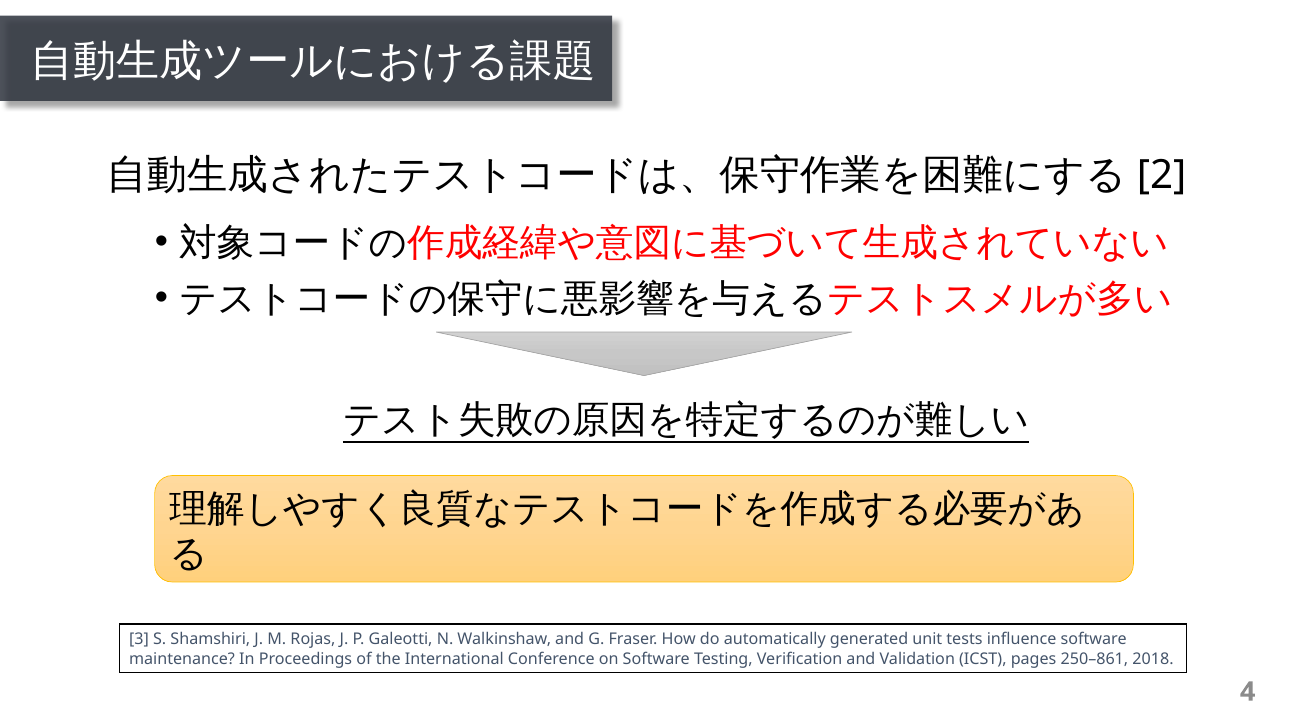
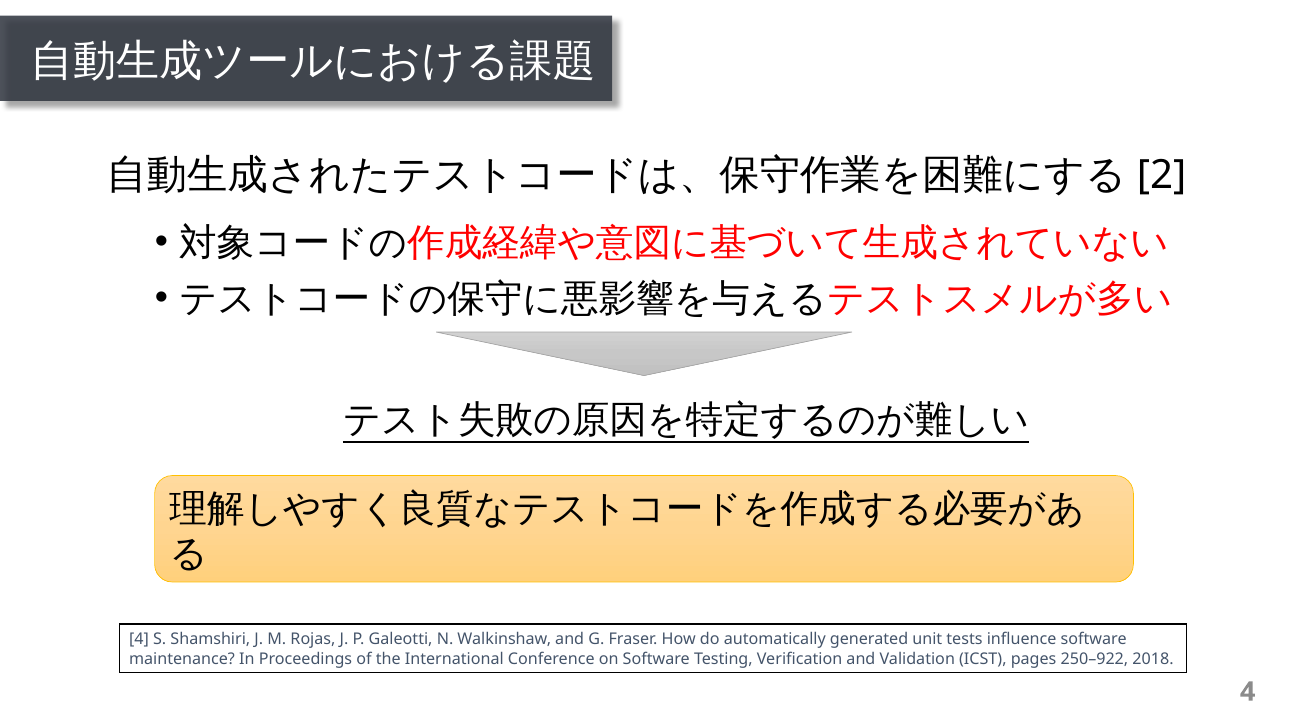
3: 3 -> 4 (139, 640)
250–861: 250–861 -> 250–922 (1094, 659)
